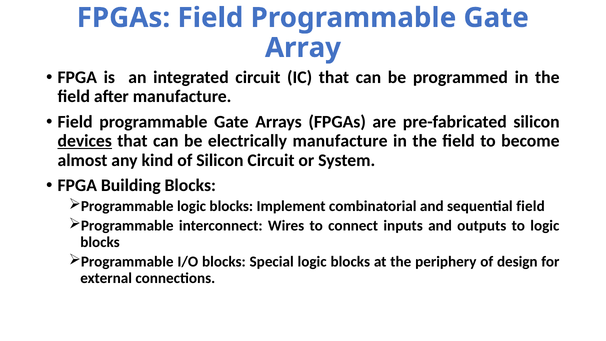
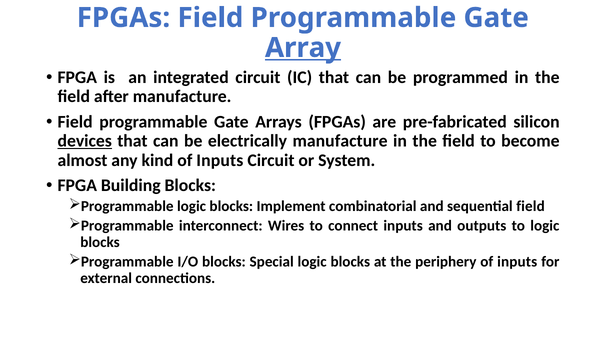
Array underline: none -> present (303, 48)
kind of Silicon: Silicon -> Inputs (220, 160)
periphery of design: design -> inputs (517, 262)
